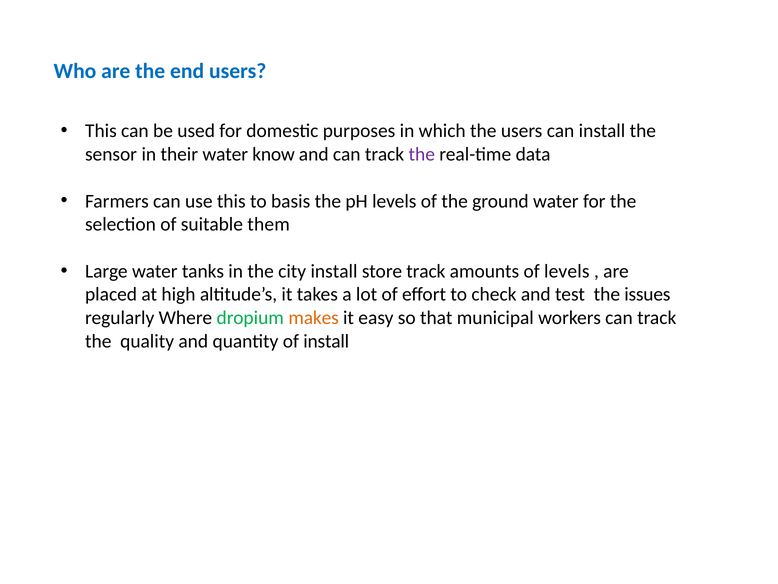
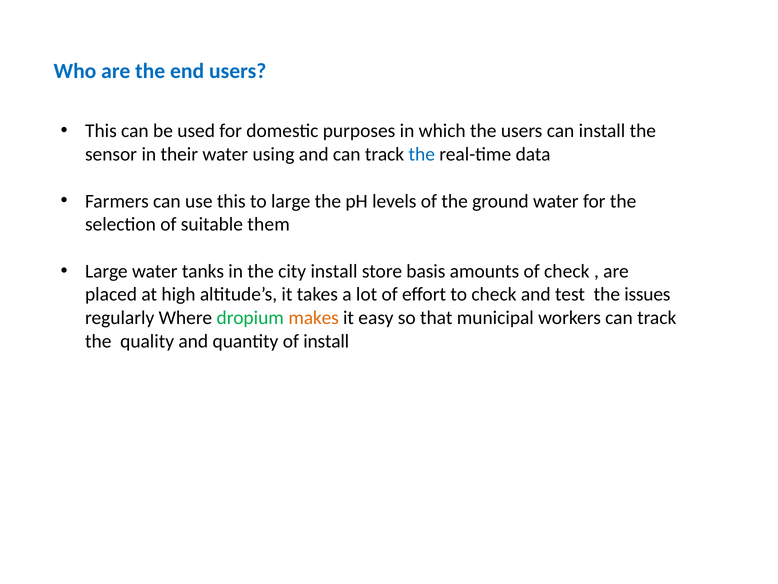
know: know -> using (273, 154)
the colour: purple -> blue (422, 154)
to basis: basis -> large (291, 201)
store track: track -> basis (426, 271)
of levels: levels -> check (567, 271)
